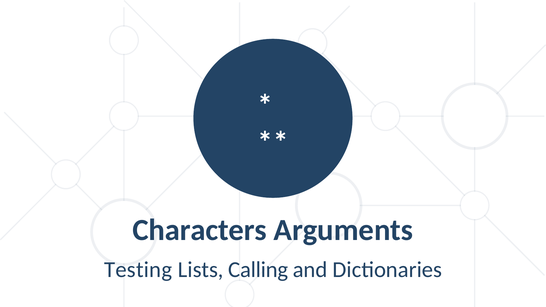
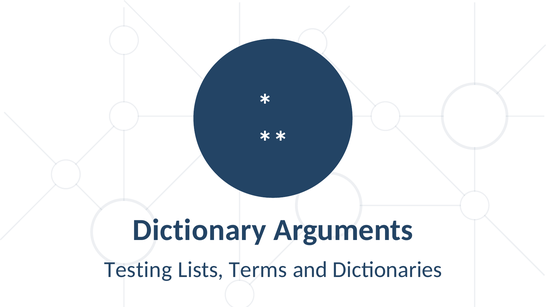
Characters: Characters -> Dictionary (199, 230)
Calling: Calling -> Terms (258, 270)
